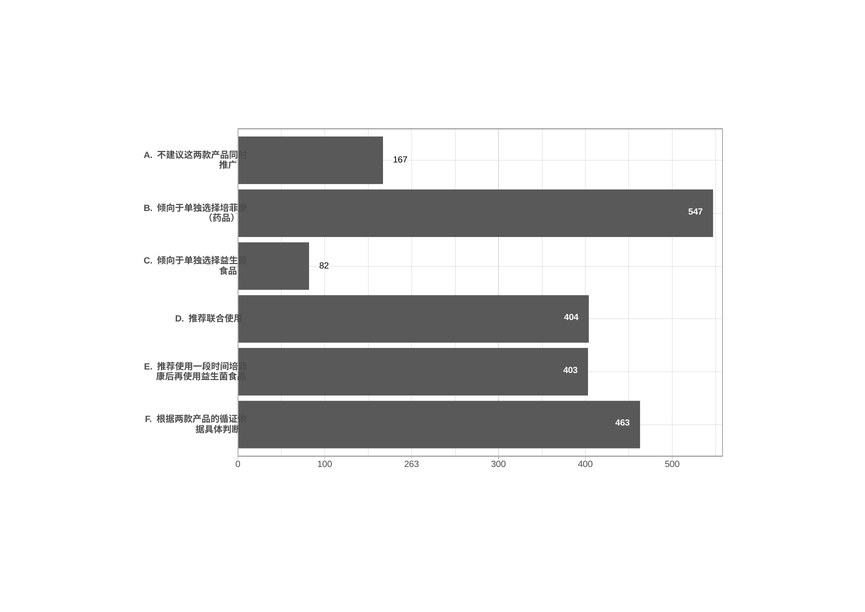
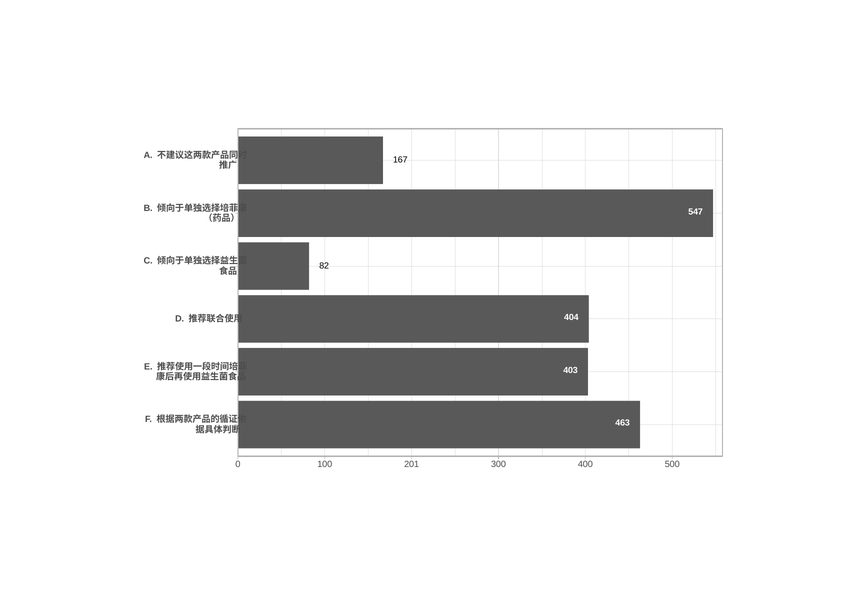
263: 263 -> 201 (412, 464)
